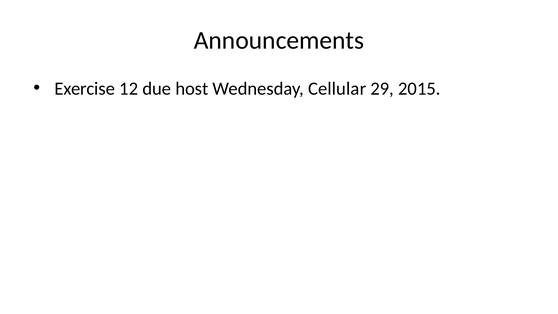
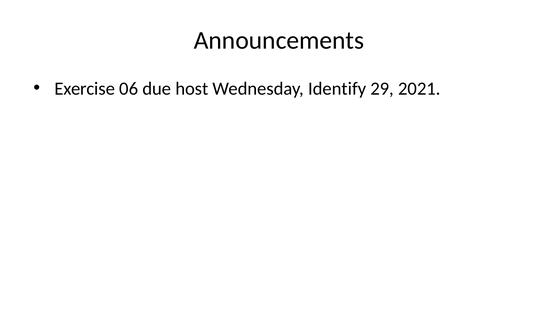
12: 12 -> 06 (129, 89)
Cellular: Cellular -> Identify (337, 89)
2015: 2015 -> 2021 (419, 89)
